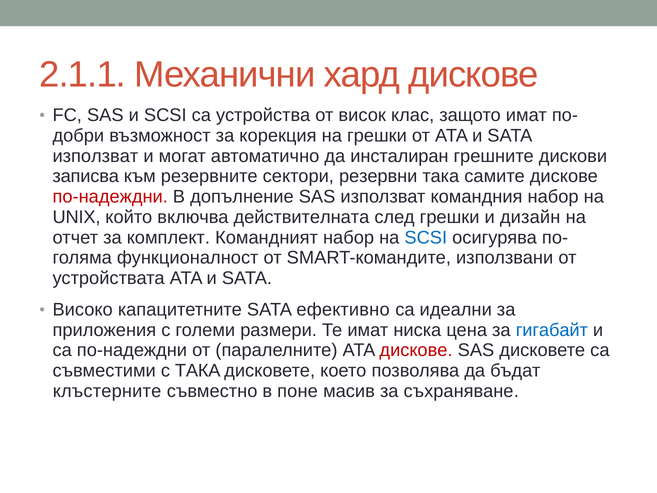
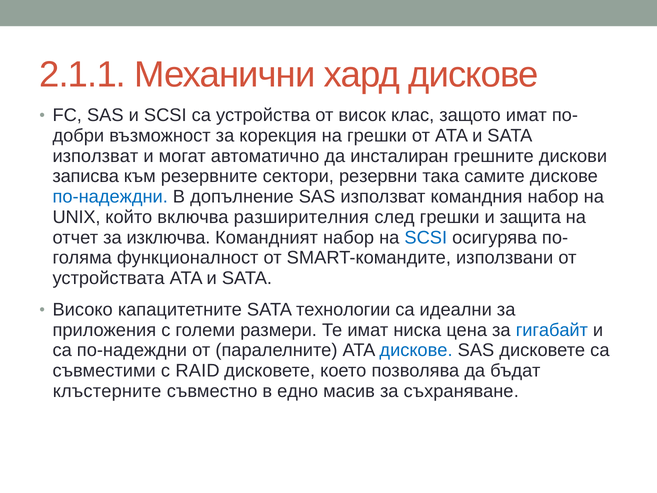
по-надеждни colour: red -> blue (110, 197)
действителната: действителната -> разширителния (301, 217)
дизайн: дизайн -> защита (530, 217)
комплект: комплект -> изключва (168, 237)
ефективно: ефективно -> технологии (343, 309)
дискове colour: red -> blue (416, 350)
с ТАКА: ТАКА -> RAID (198, 371)
поне: поне -> едно (298, 391)
